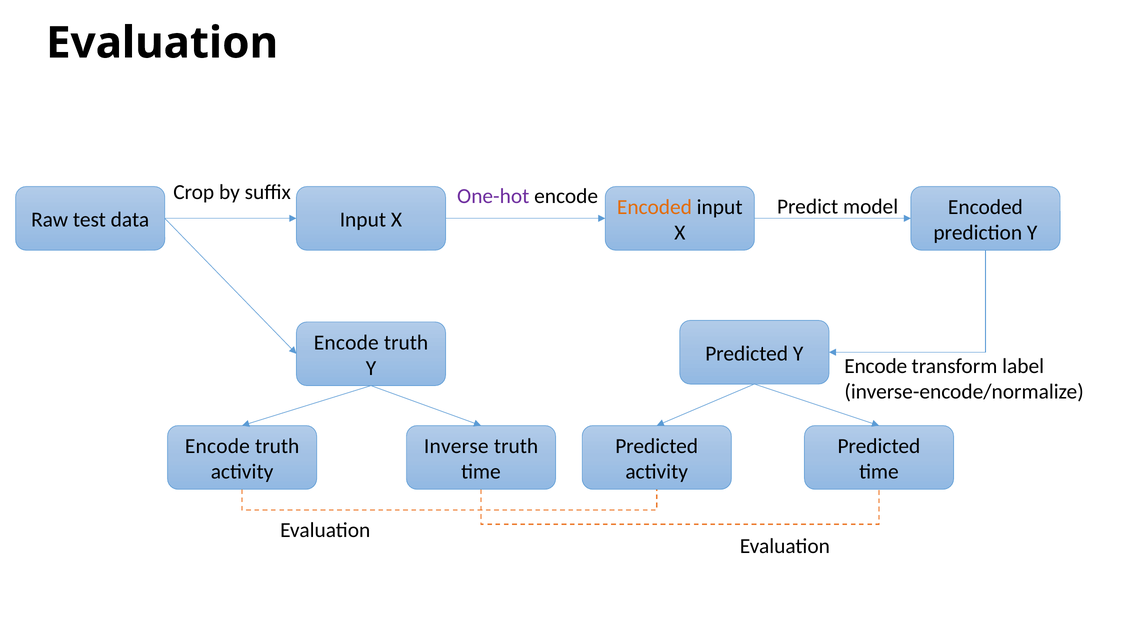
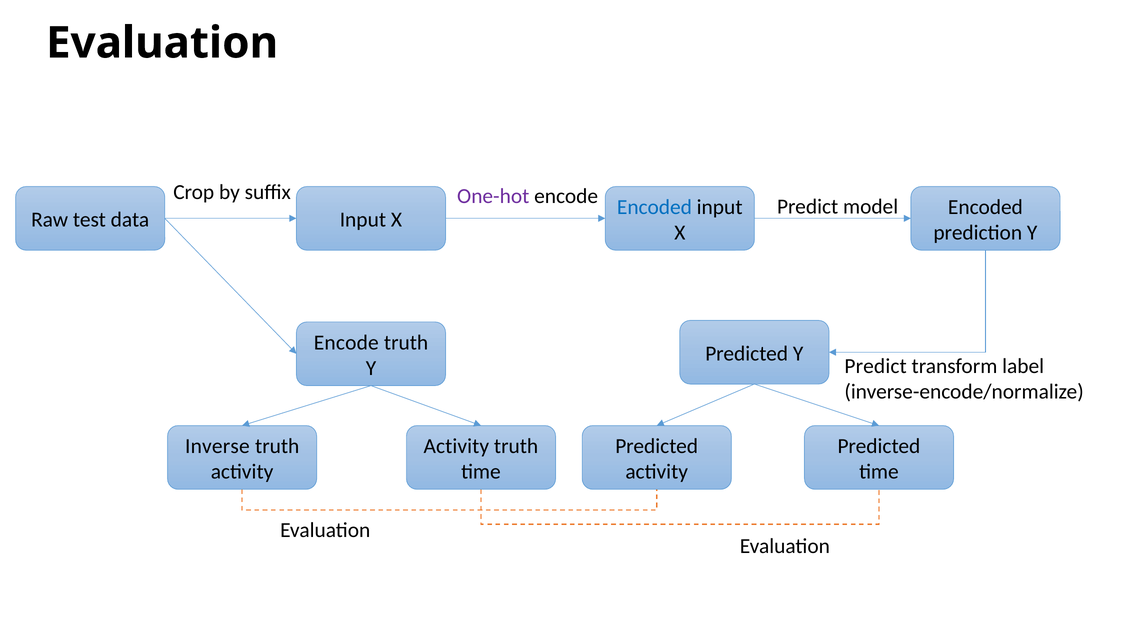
Encoded colour: orange -> blue (654, 207)
Encode: Encode -> Predict (876, 366)
Encode: Encode -> Inverse (217, 446)
Inverse: Inverse -> Activity (456, 446)
